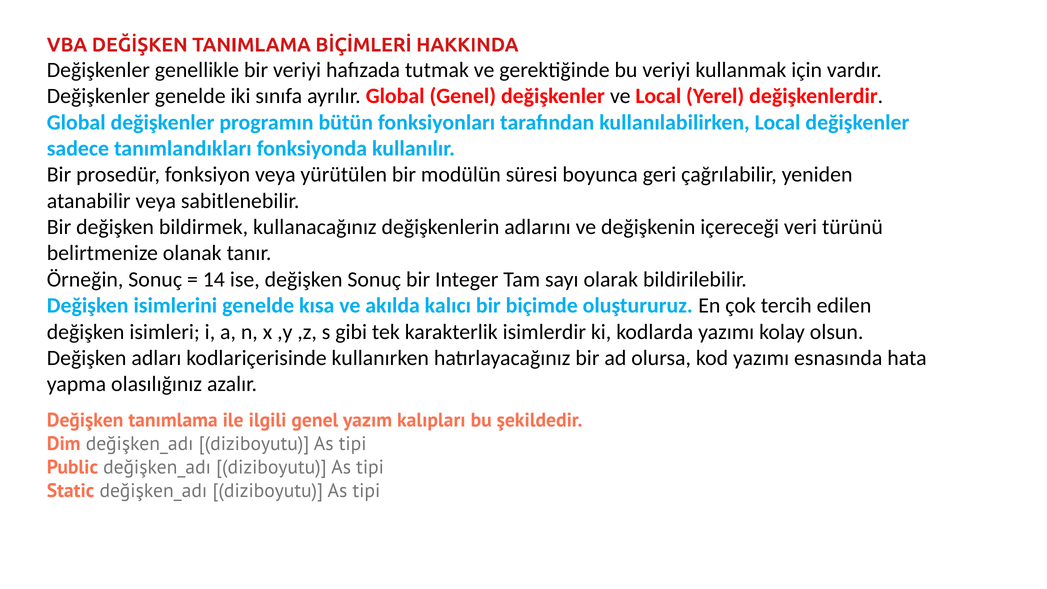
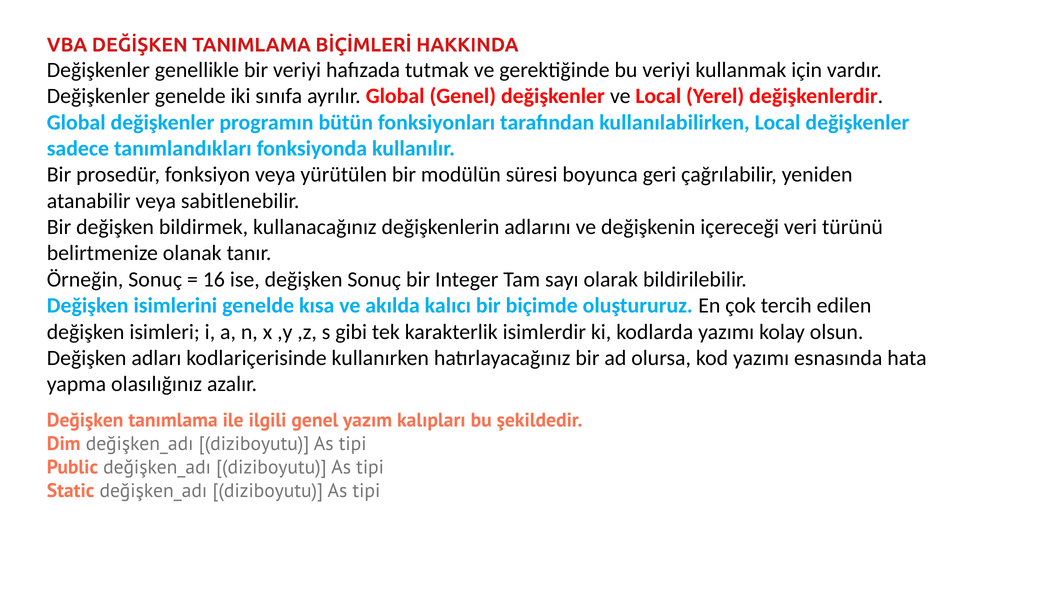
14: 14 -> 16 (214, 279)
